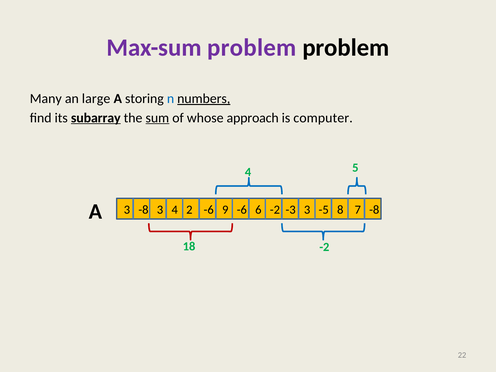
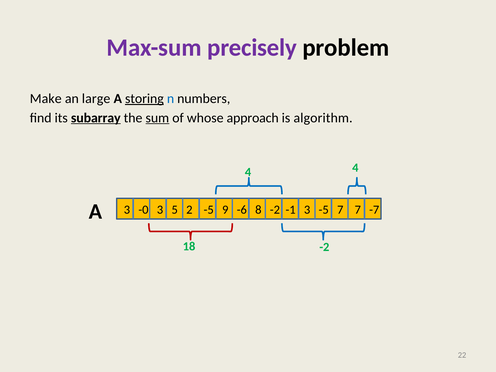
Max-sum problem: problem -> precisely (252, 48)
Many: Many -> Make (46, 99)
storing underline: none -> present (144, 99)
numbers underline: present -> none (204, 99)
computer: computer -> algorithm (323, 118)
4 5: 5 -> 4 (355, 168)
3 -8: -8 -> -0 (143, 210)
3 4: 4 -> 5 (175, 210)
2 -6: -6 -> -5 (209, 210)
6: 6 -> 8 (258, 210)
-3: -3 -> -1 (291, 210)
-5 8: 8 -> 7 (340, 210)
7 -8: -8 -> -7 (374, 210)
